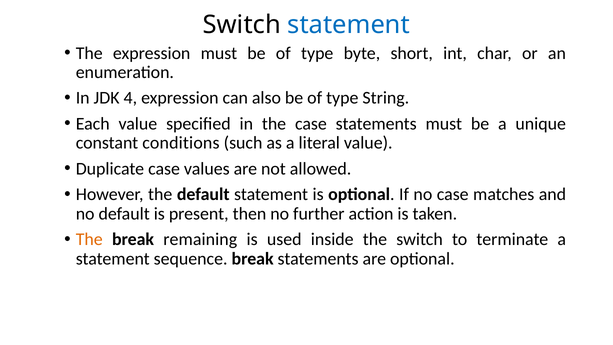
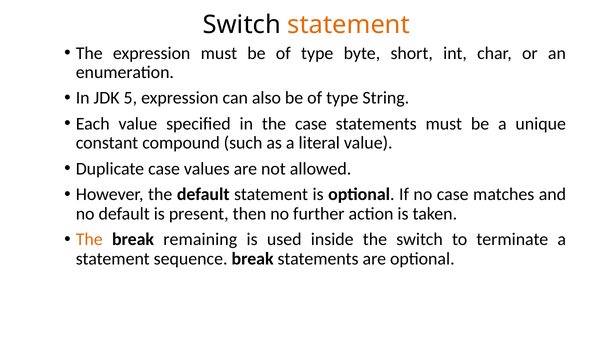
statement colour: blue -> orange (349, 25)
4: 4 -> 5 (130, 98)
conditions: conditions -> compound (181, 143)
